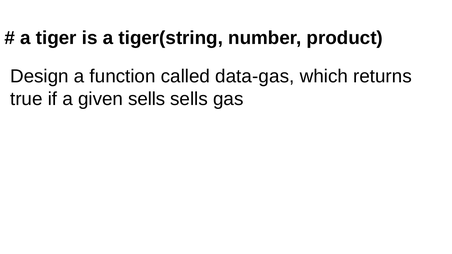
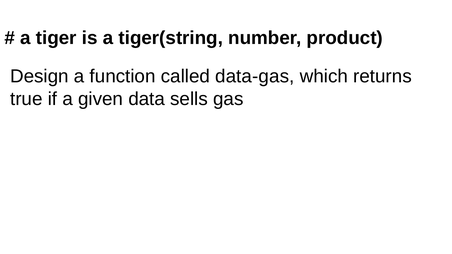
given sells: sells -> data (147, 99)
